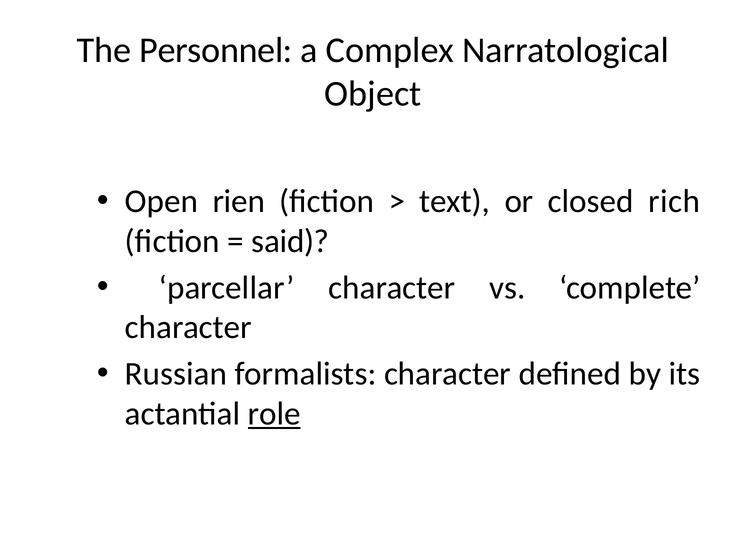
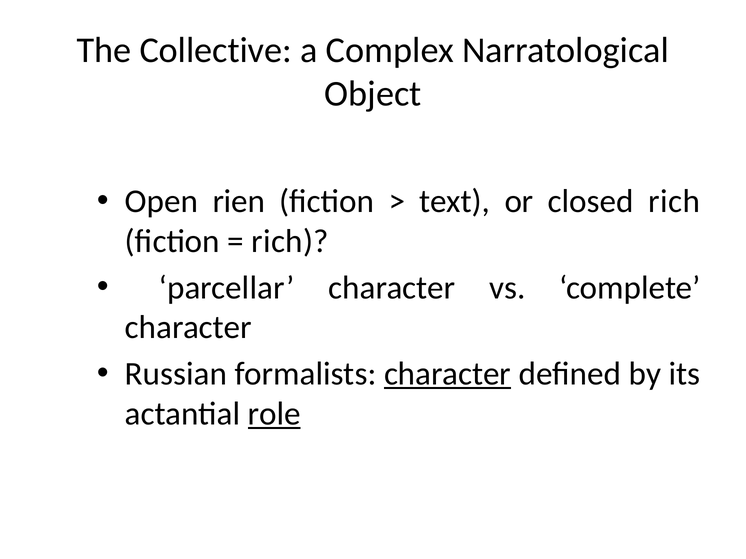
Personnel: Personnel -> Collective (216, 50)
said: said -> rich (290, 242)
character underline: none -> present (448, 374)
